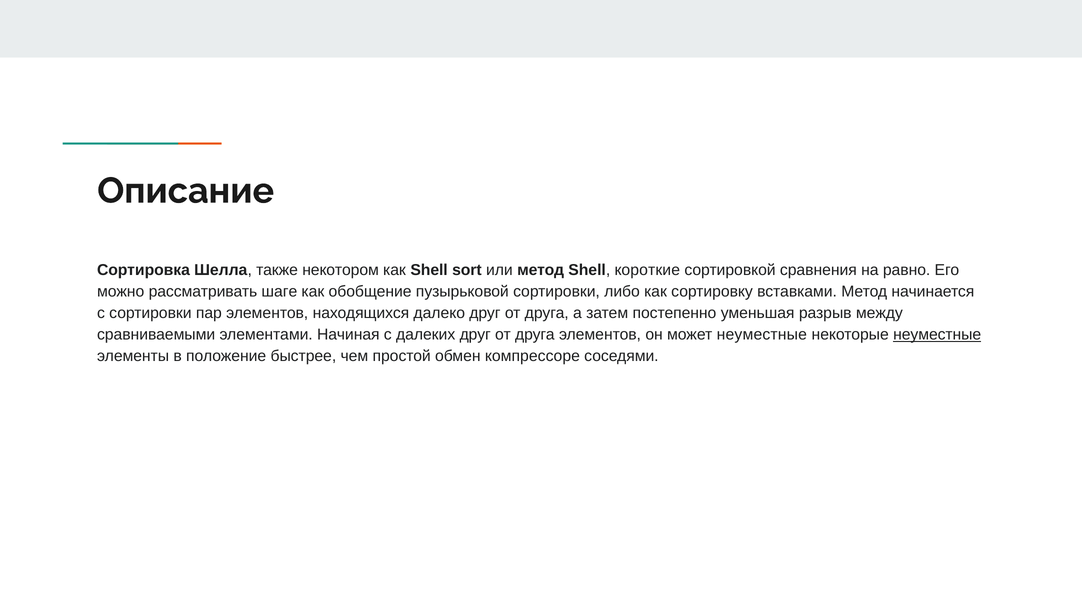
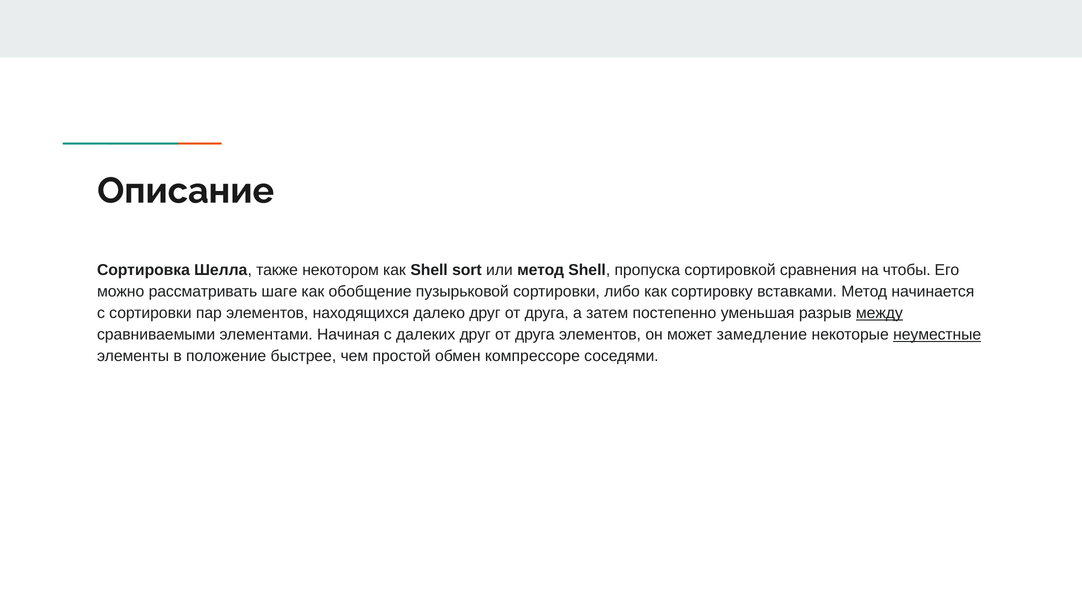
короткие: короткие -> пропуска (647, 270)
равно: равно -> чтобы (907, 270)
между underline: none -> present (879, 313)
может неуместные: неуместные -> замедление (762, 335)
